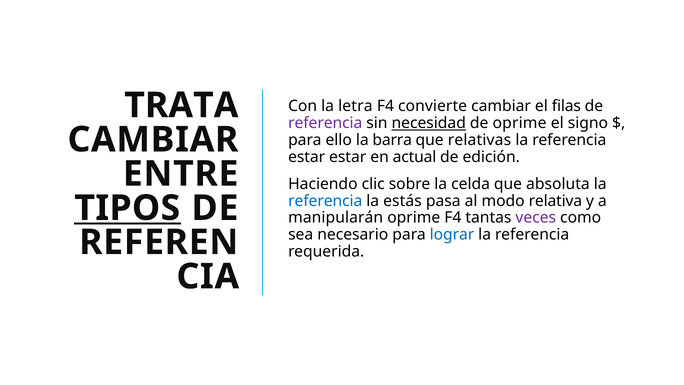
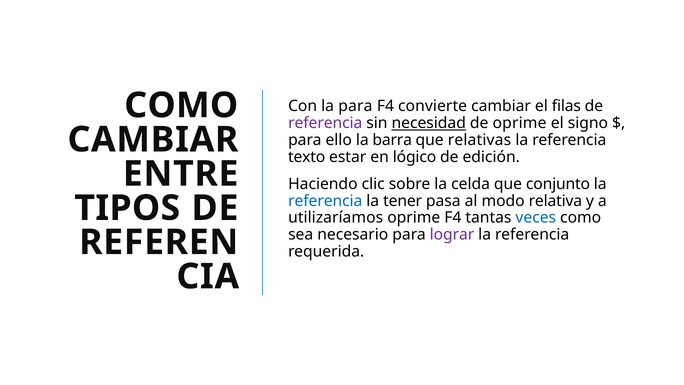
TRATA: TRATA -> COMO (181, 105)
la letra: letra -> para (355, 106)
estar: estar -> texto (307, 157)
actual: actual -> lógico (415, 157)
absoluta: absoluta -> conjunto (558, 184)
estás: estás -> tener (403, 201)
TIPOS underline: present -> none (127, 208)
manipularán: manipularán -> utilizaríamos (336, 218)
veces colour: purple -> blue (536, 218)
lograr colour: blue -> purple (452, 235)
